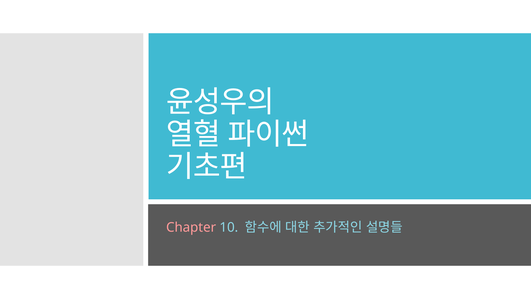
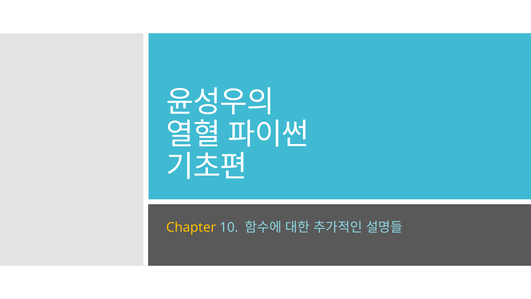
Chapter colour: pink -> yellow (191, 227)
